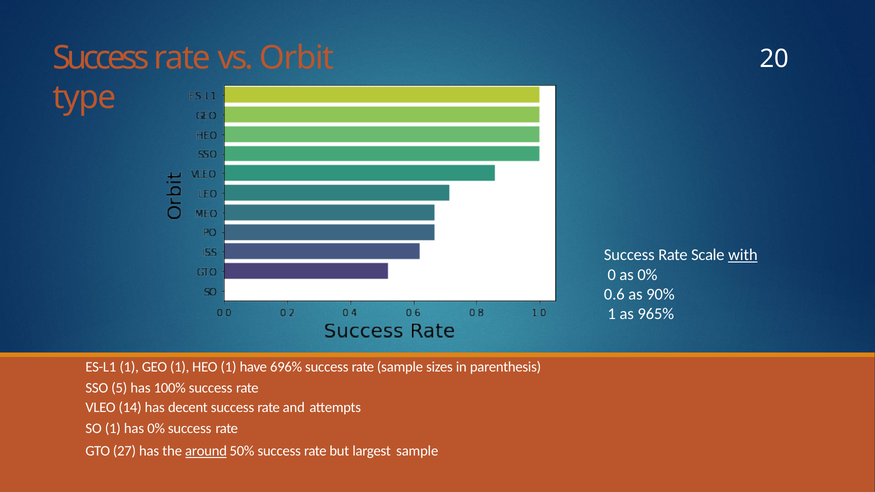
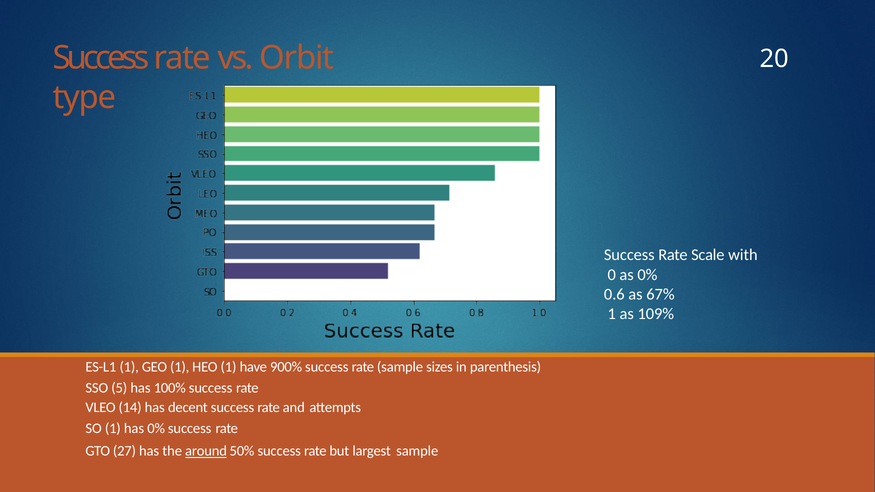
with underline: present -> none (743, 255)
90%: 90% -> 67% (660, 294)
965%: 965% -> 109% (656, 314)
696%: 696% -> 900% (286, 367)
